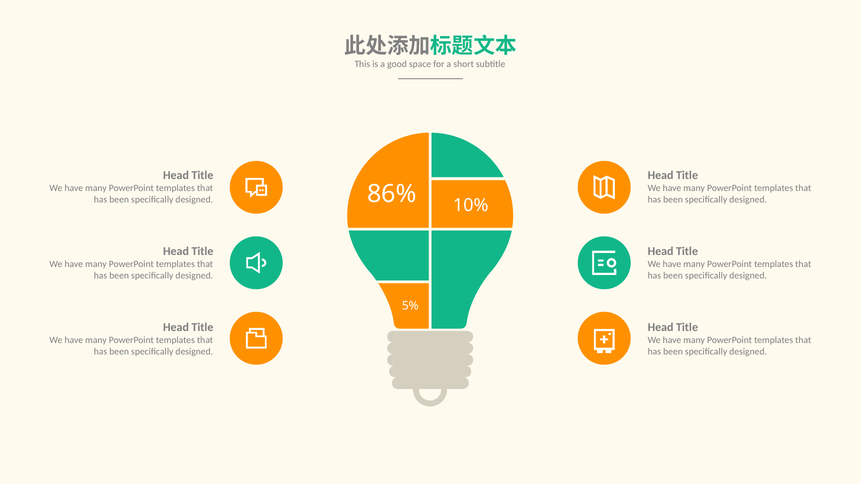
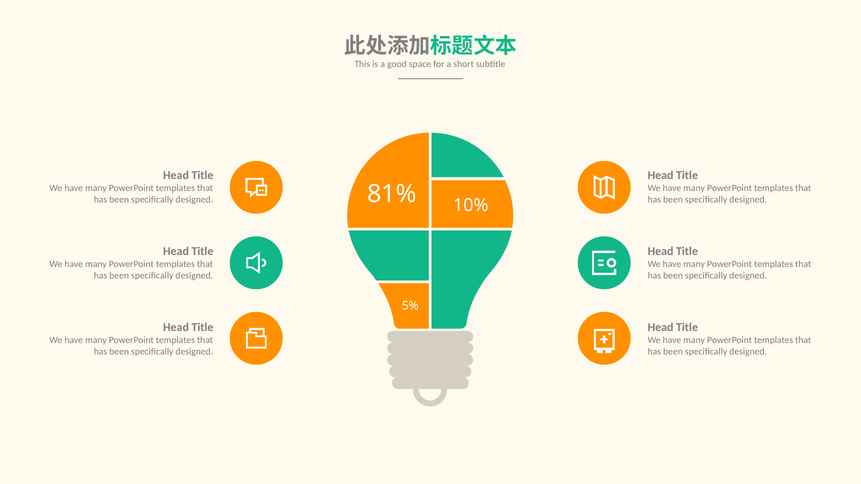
86%: 86% -> 81% (392, 194)
